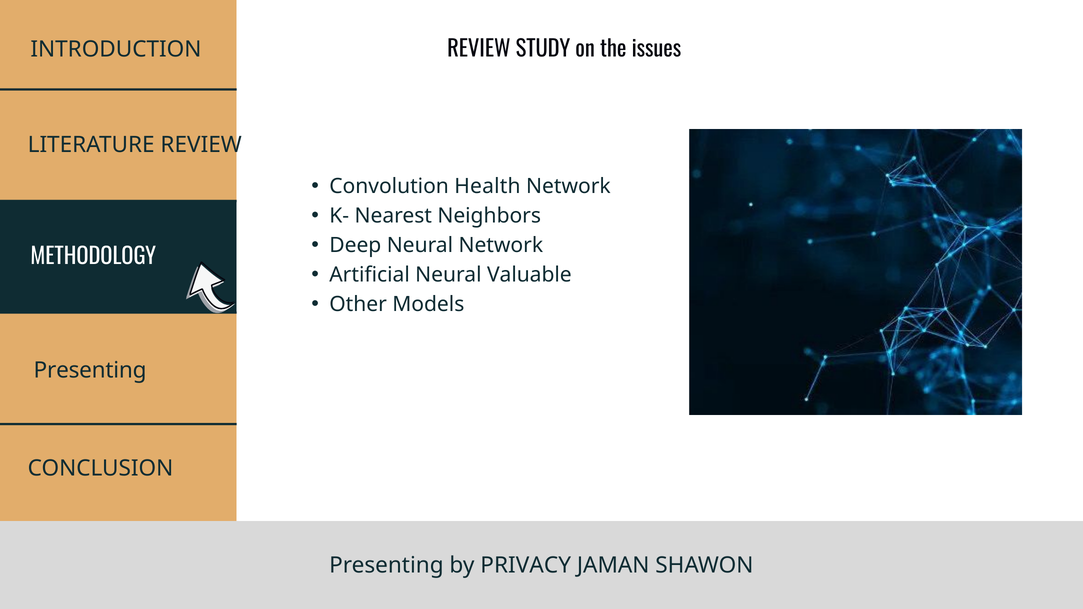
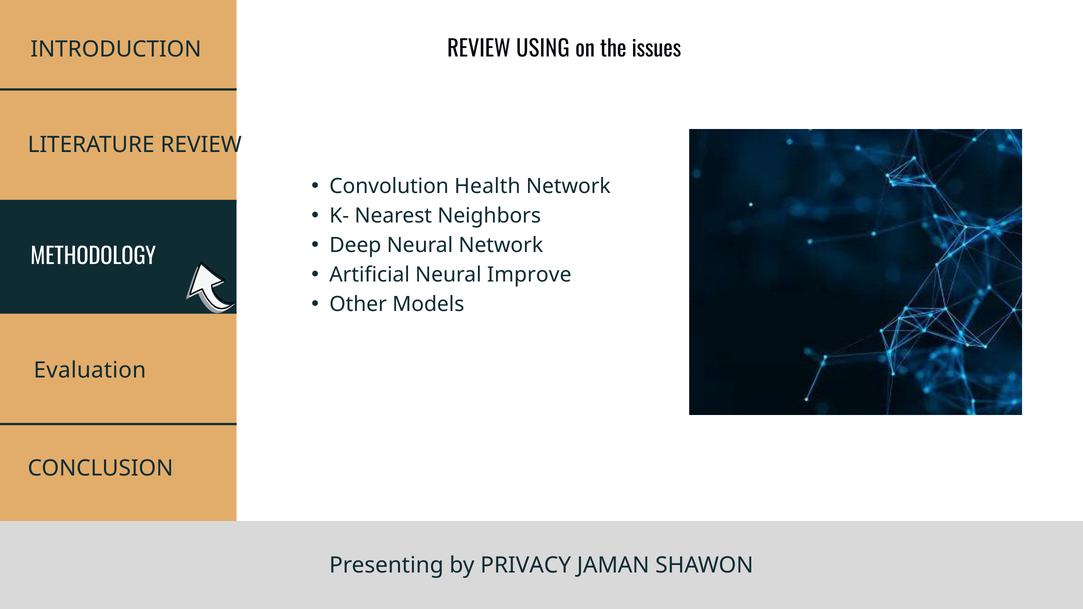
STUDY: STUDY -> USING (543, 49)
Valuable: Valuable -> Improve (529, 275)
Presenting: Presenting -> Evaluation (90, 370)
